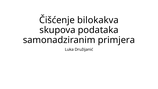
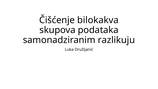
primjera: primjera -> razlikuju (116, 40)
